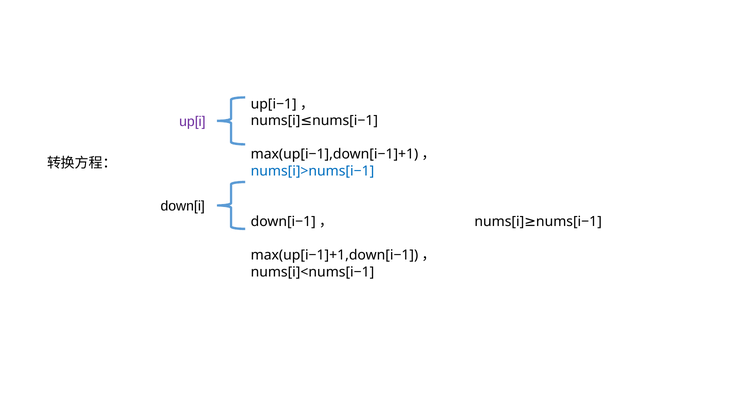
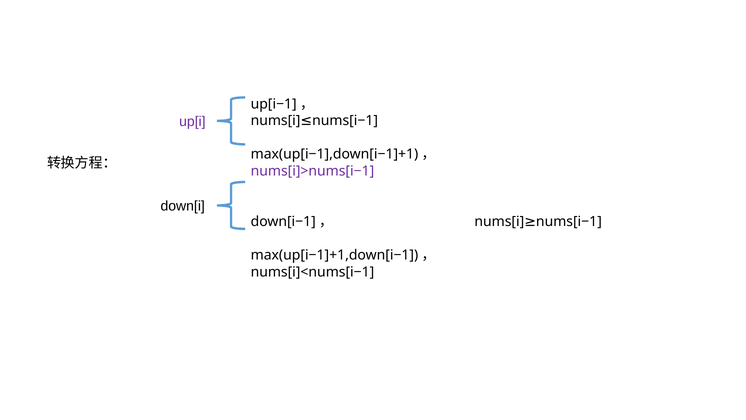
nums[i]>nums[i−1 colour: blue -> purple (312, 171)
